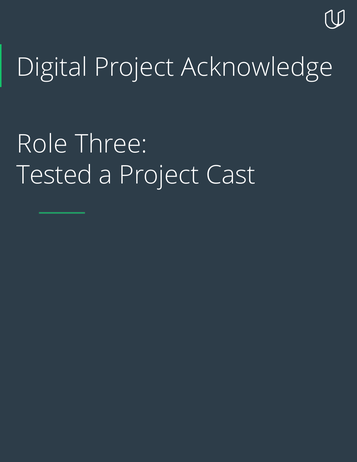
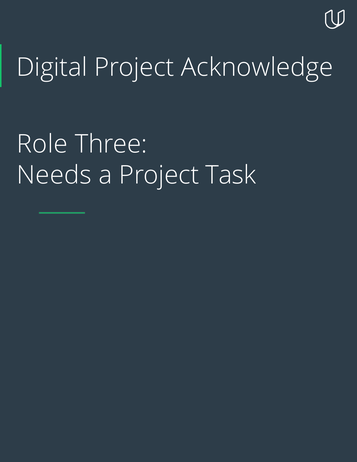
Tested: Tested -> Needs (54, 175)
Cast: Cast -> Task (231, 175)
